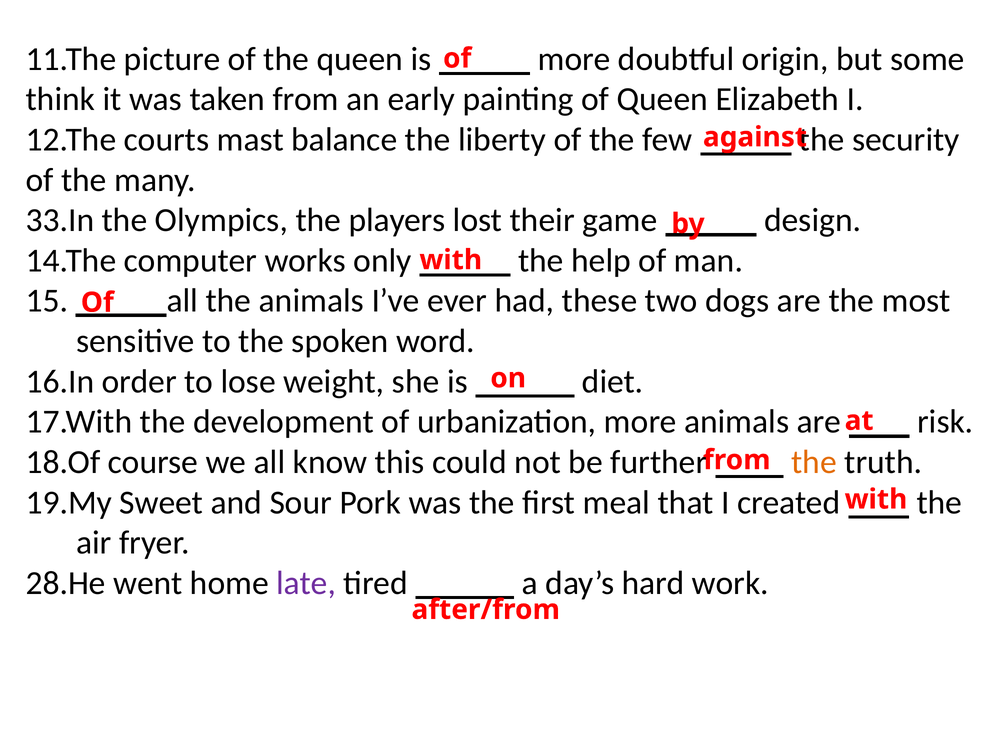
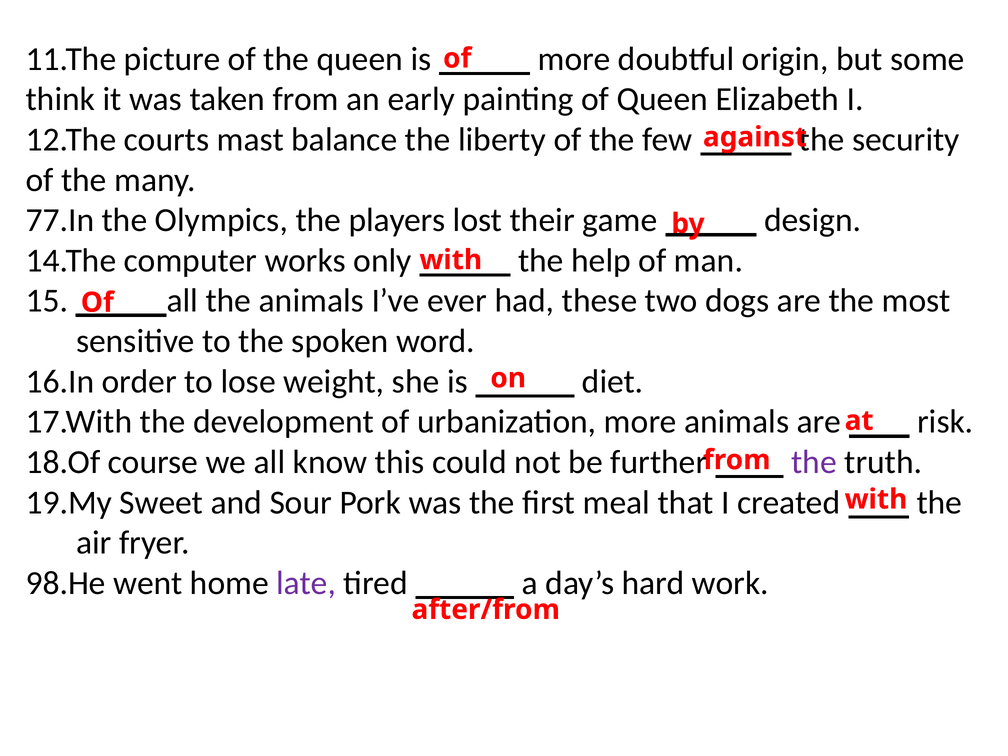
33.In: 33.In -> 77.In (60, 220)
the colour: orange -> purple (814, 462)
28.He: 28.He -> 98.He (66, 583)
